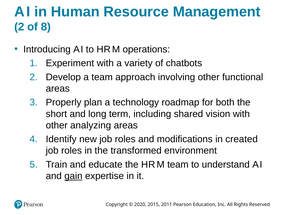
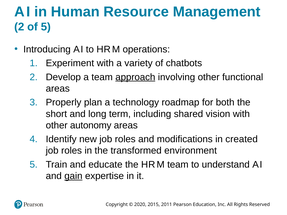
of 8: 8 -> 5 (46, 27)
approach underline: none -> present (135, 77)
analyzing: analyzing -> autonomy (91, 125)
